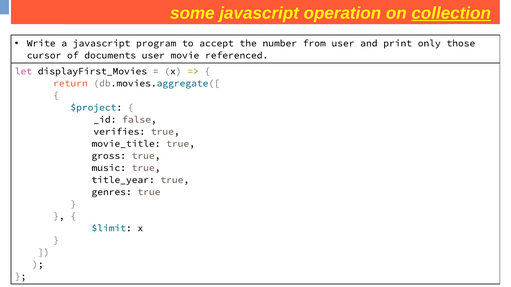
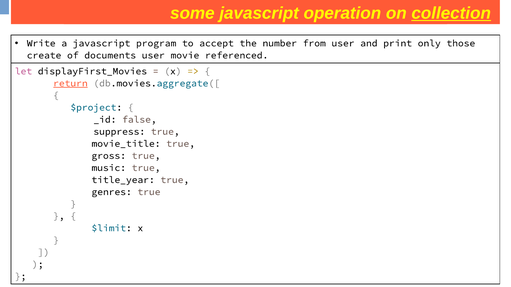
cursor: cursor -> create (44, 55)
return underline: none -> present (70, 83)
verifies: verifies -> suppress (119, 132)
